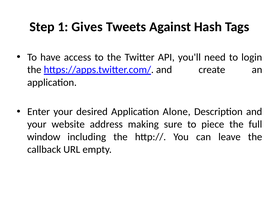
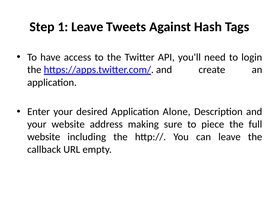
1 Gives: Gives -> Leave (87, 27)
window: window -> website (44, 137)
